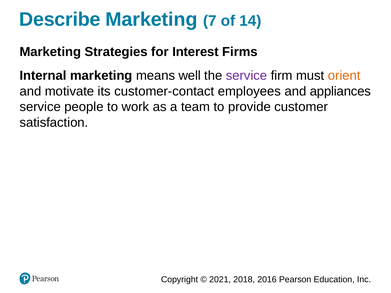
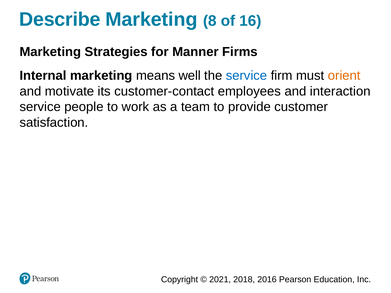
7: 7 -> 8 (210, 21)
14: 14 -> 16 (250, 21)
Interest: Interest -> Manner (195, 52)
service colour: purple -> blue (247, 76)
appliances: appliances -> interaction (340, 91)
